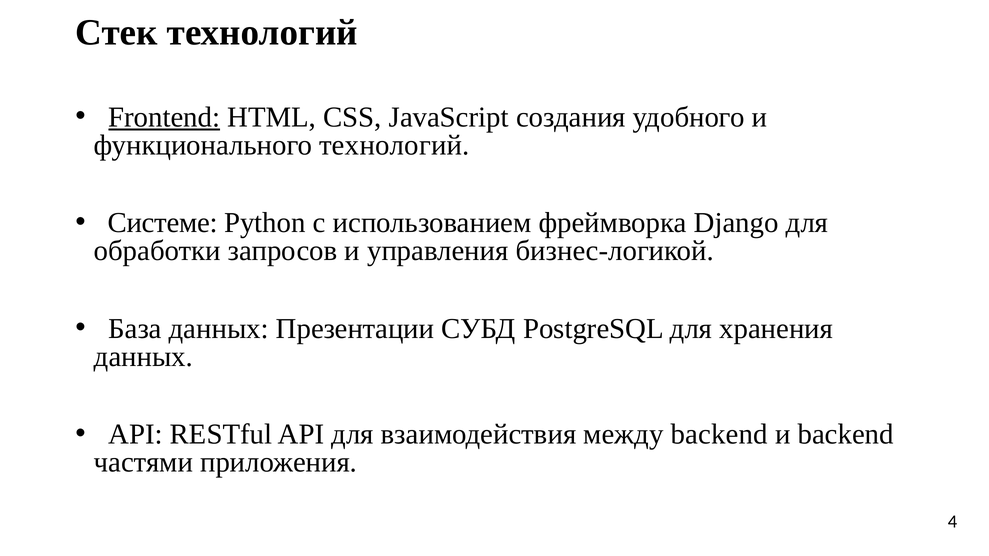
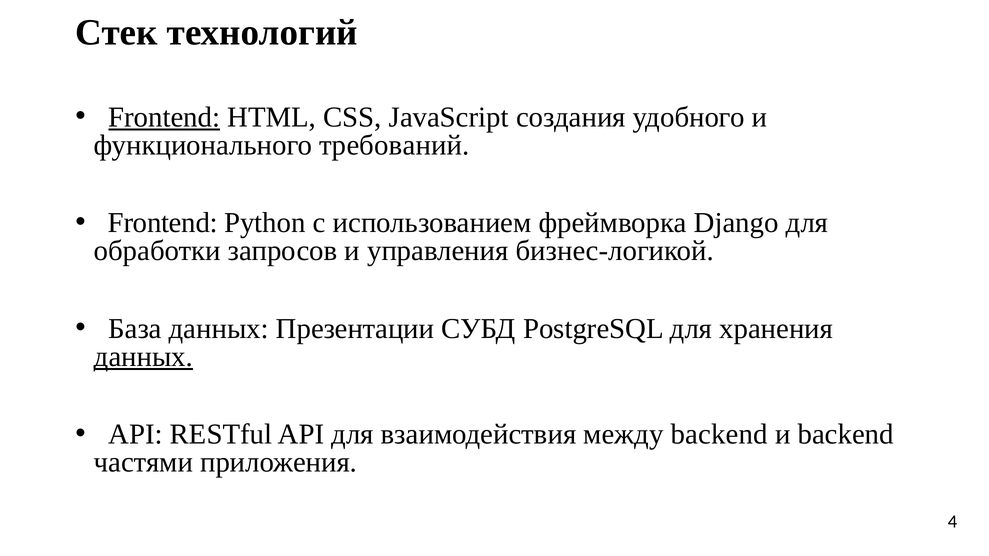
функционального технологий: технологий -> требований (394, 145)
Системе: Системе -> Frontend (163, 223)
данных underline: none -> present (144, 357)
